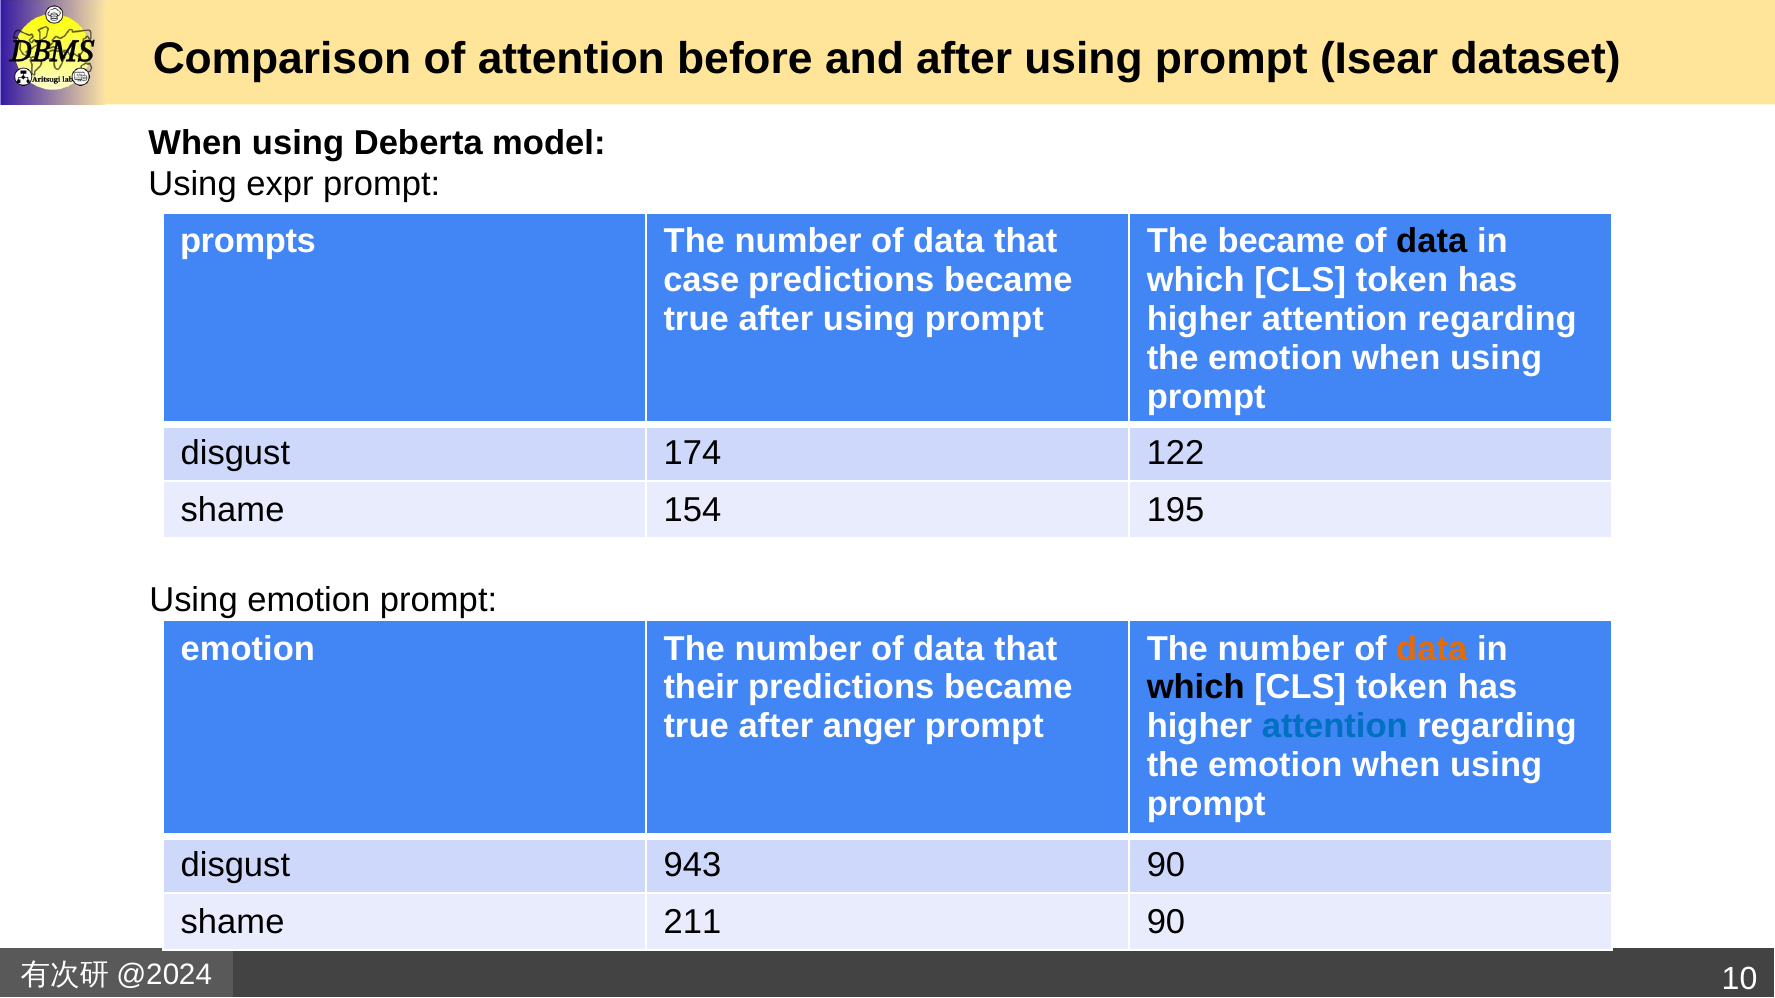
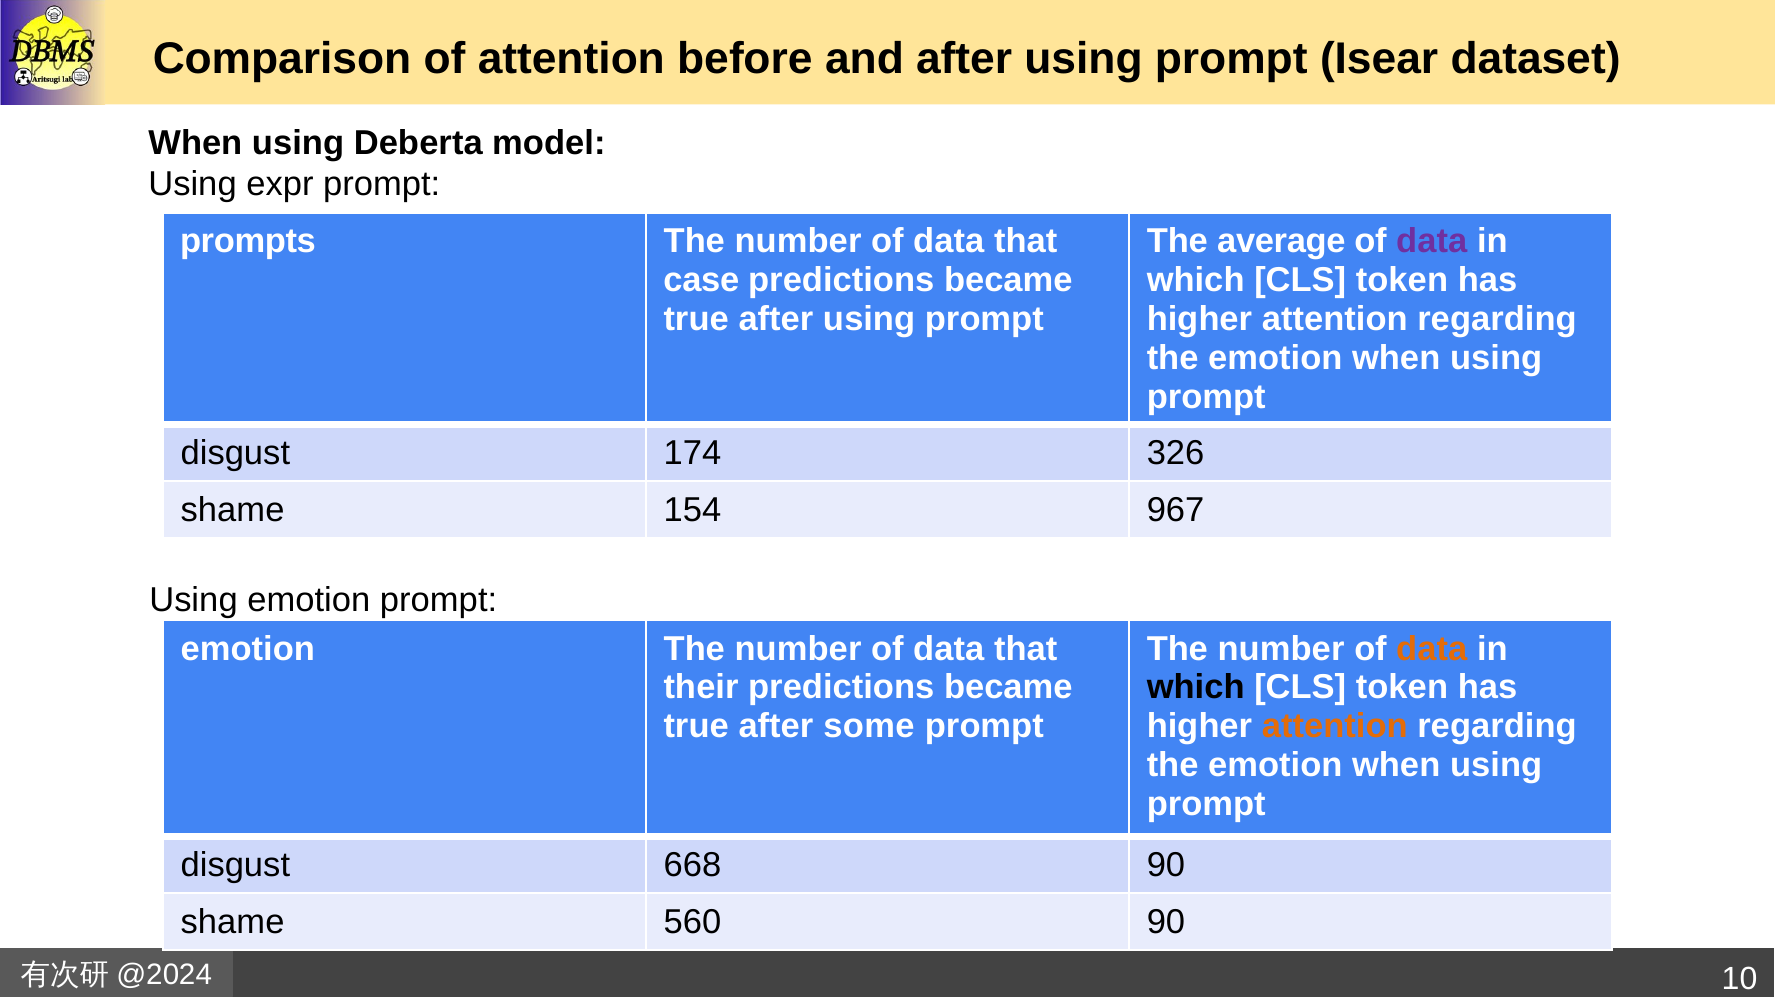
The became: became -> average (1281, 242)
data colour: black -> purple (1432, 242)
122: 122 -> 326 (1176, 453)
195: 195 -> 967 (1176, 510)
anger: anger -> some (869, 727)
attention colour: blue -> orange (1335, 727)
943: 943 -> 668 (693, 866)
211: 211 -> 560 (693, 922)
